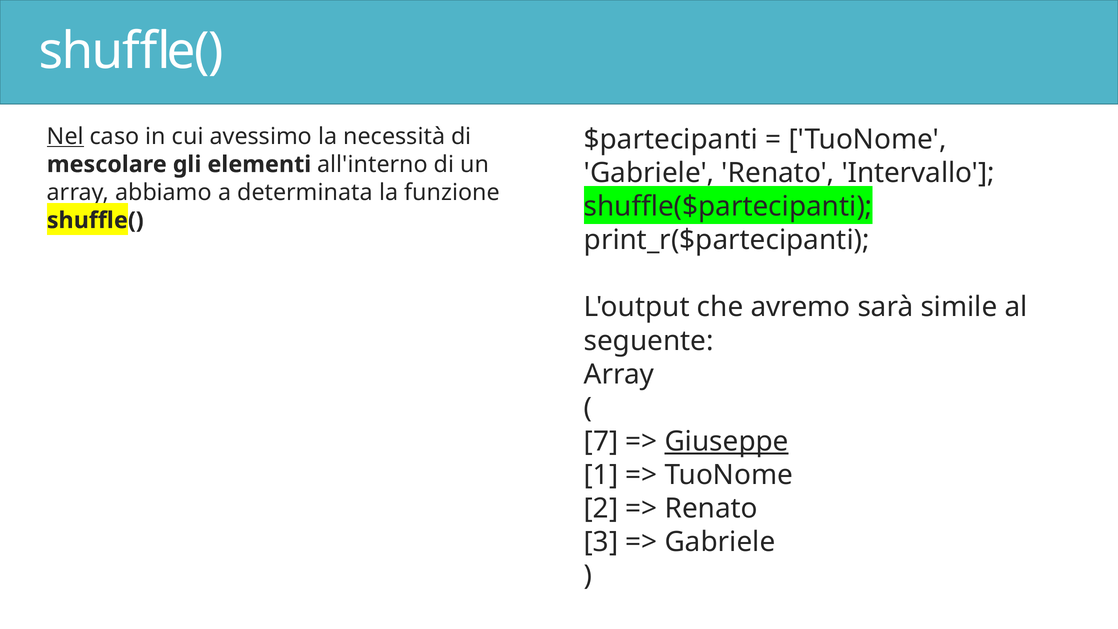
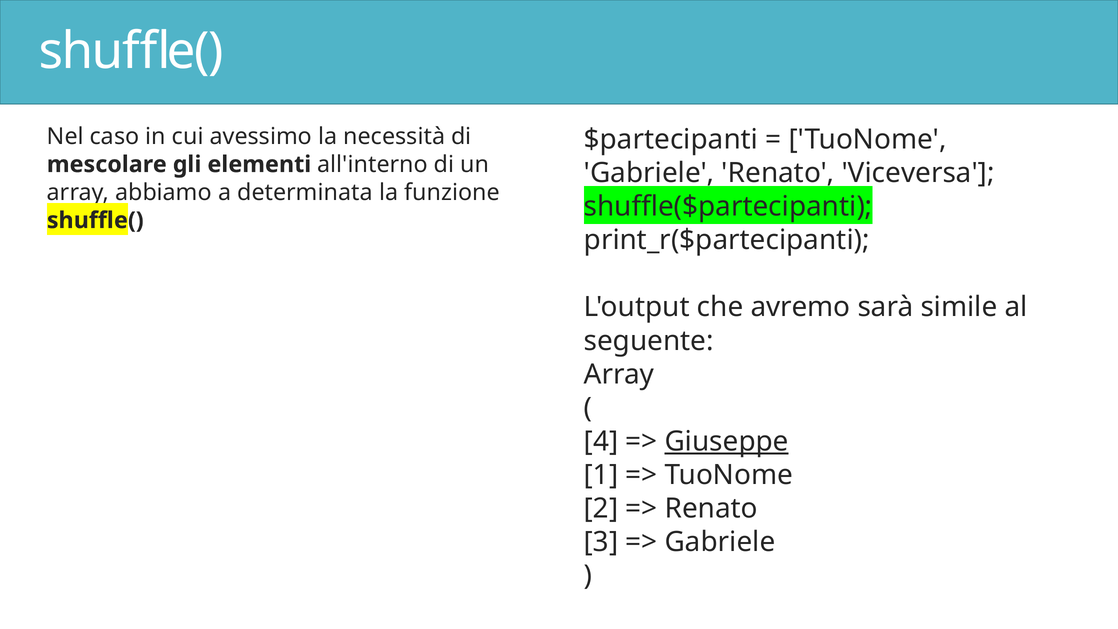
Nel underline: present -> none (65, 136)
Intervallo: Intervallo -> Viceversa (918, 173)
7: 7 -> 4 (601, 441)
